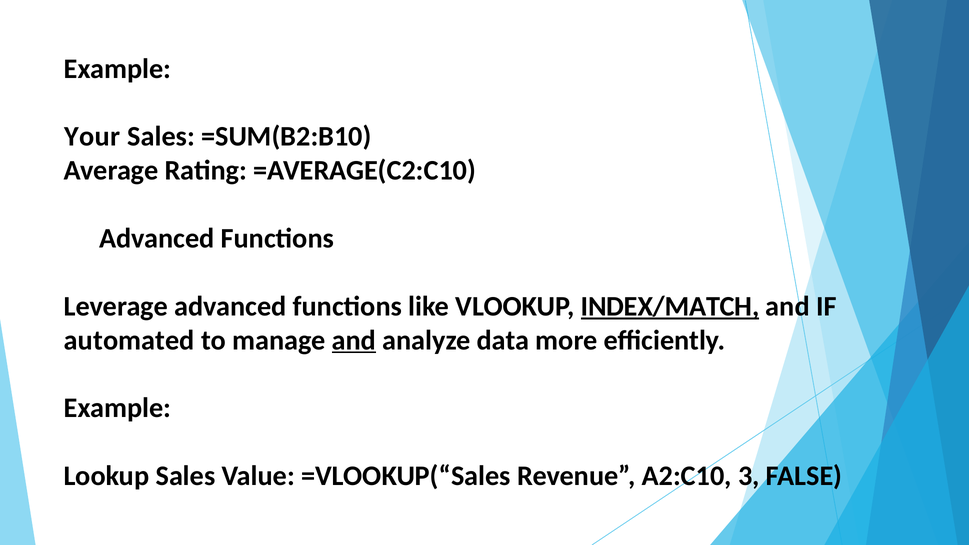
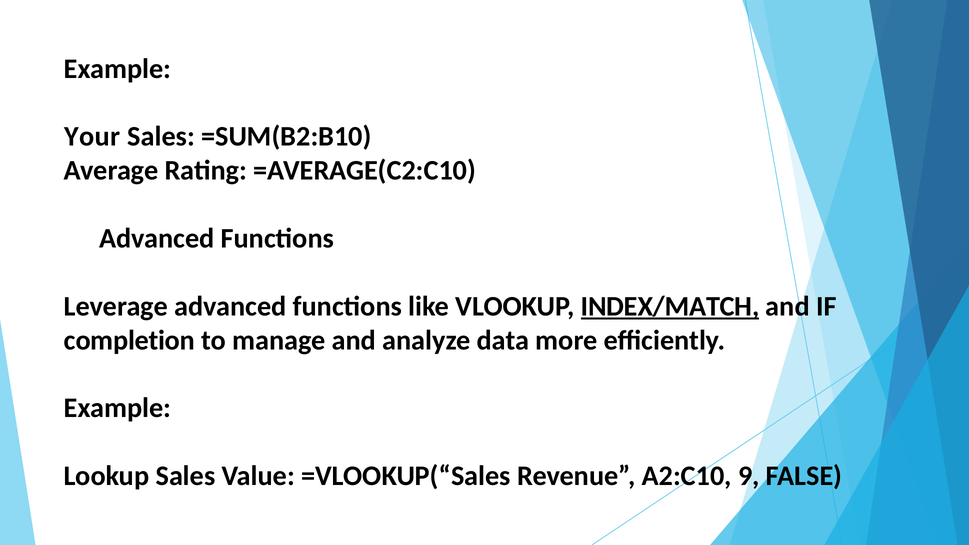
automated: automated -> completion (129, 340)
and underline: present -> none (354, 340)
3: 3 -> 9 (749, 476)
